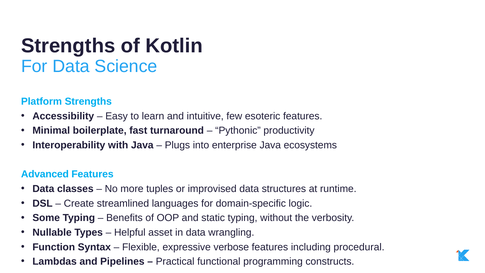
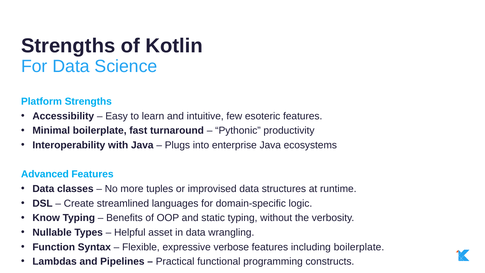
Some: Some -> Know (46, 218)
including procedural: procedural -> boilerplate (359, 247)
